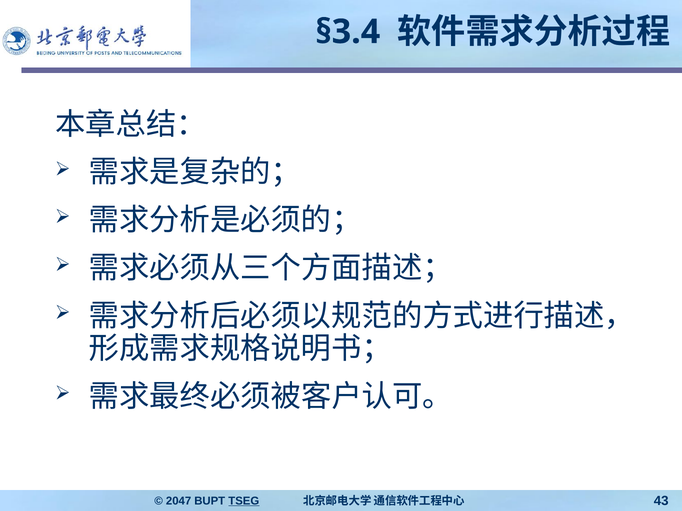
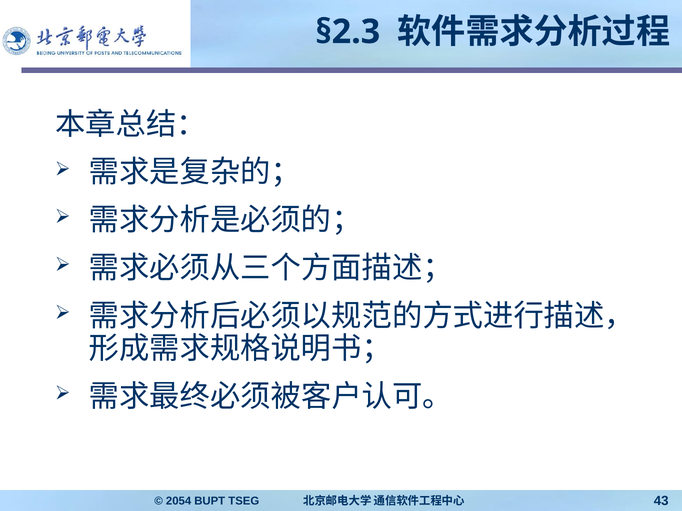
§3.4: §3.4 -> §2.3 (348, 32)
2047: 2047 -> 2054 (179, 501)
TSEG underline: present -> none (244, 501)
